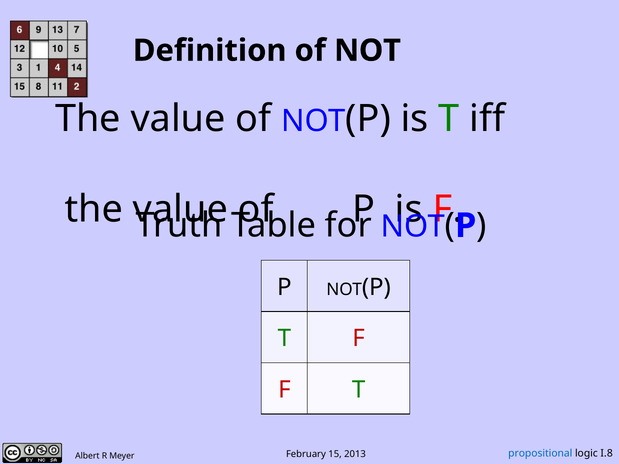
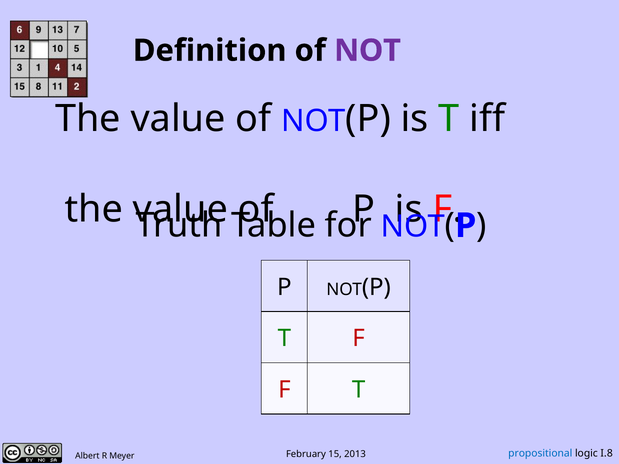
NOT colour: black -> purple (367, 51)
